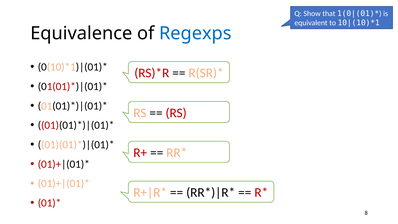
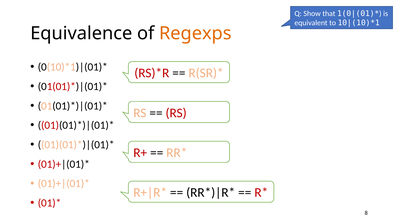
Regexps colour: blue -> orange (195, 33)
